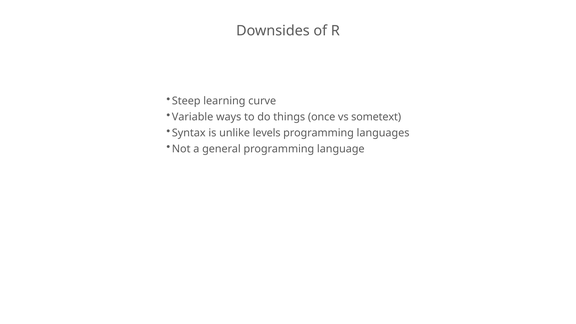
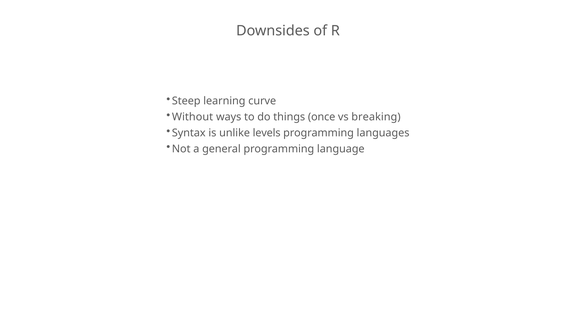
Variable: Variable -> Without (193, 117)
sometext: sometext -> breaking (376, 117)
